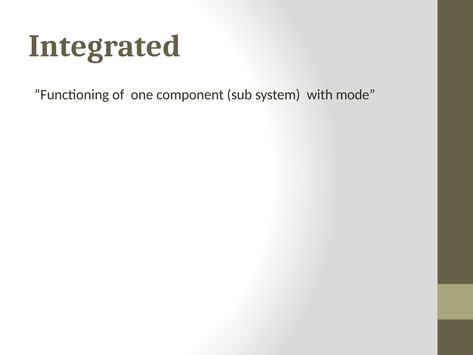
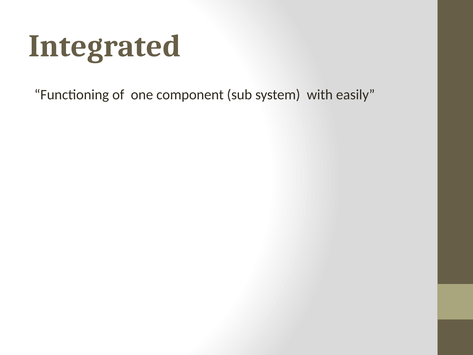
mode: mode -> easily (355, 95)
